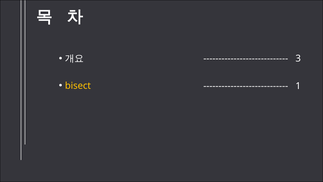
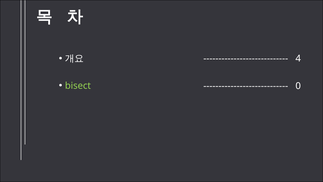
3: 3 -> 4 (298, 59)
bisect colour: yellow -> light green (78, 86)
1: 1 -> 0 (298, 86)
